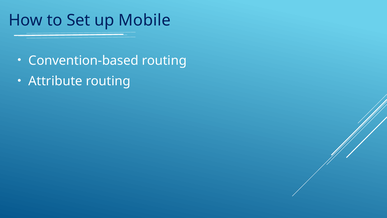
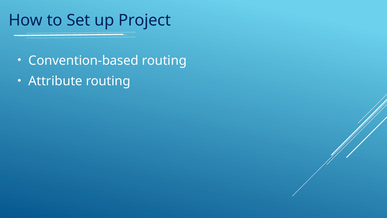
Mobile: Mobile -> Project (145, 20)
